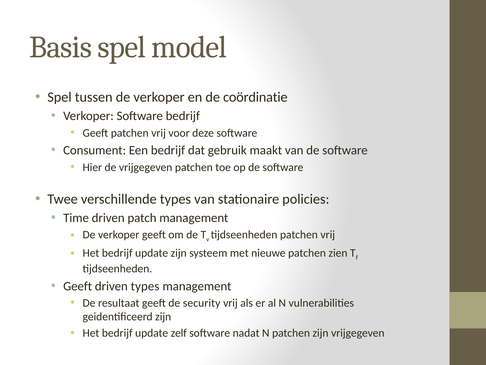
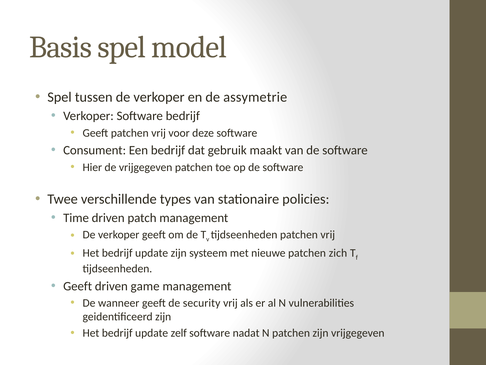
coördinatie: coördinatie -> assymetrie (255, 97)
zien: zien -> zich (338, 253)
driven types: types -> game (145, 286)
resultaat: resultaat -> wanneer (119, 303)
